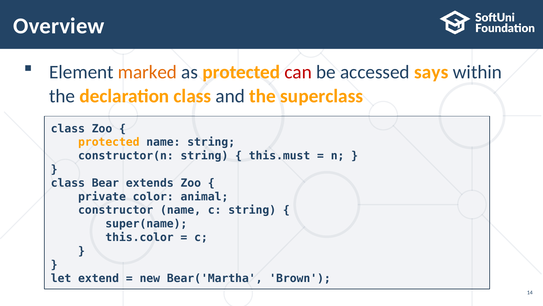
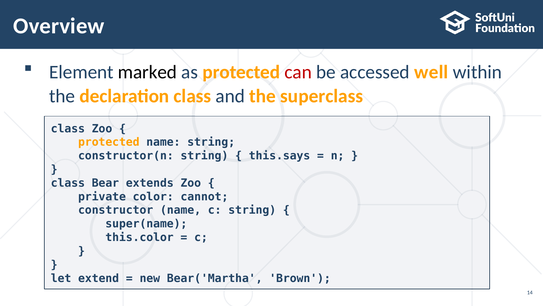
marked colour: orange -> black (148, 72)
says: says -> well (431, 72)
this.must: this.must -> this.says (280, 156)
animal: animal -> cannot (204, 196)
